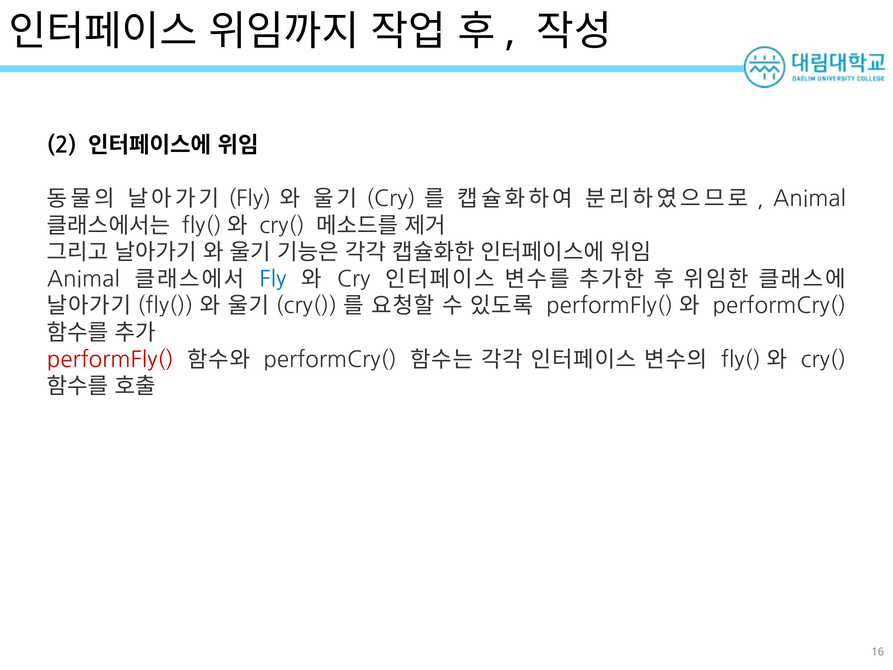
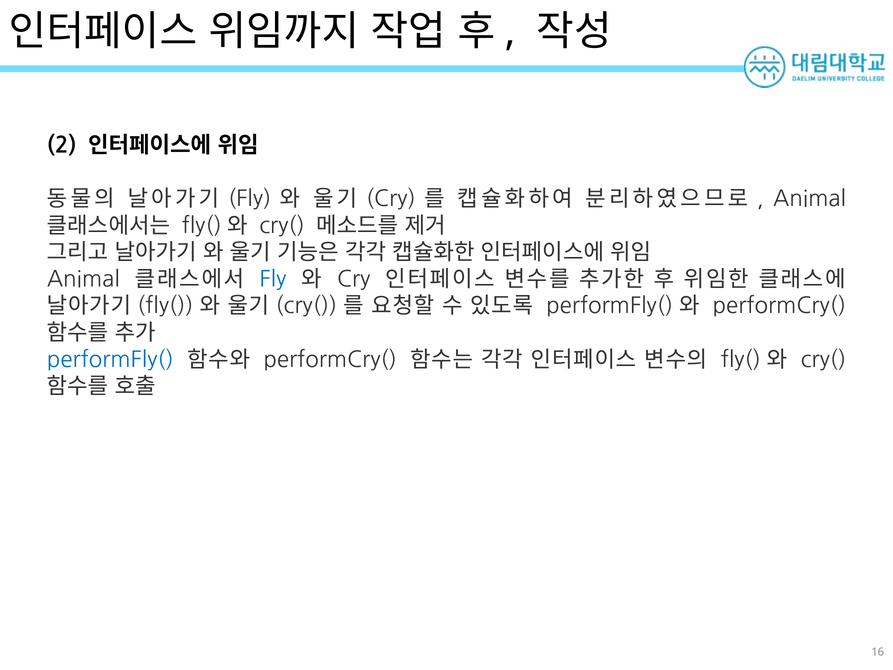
performFly( colour: red -> blue (110, 360)
